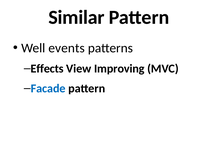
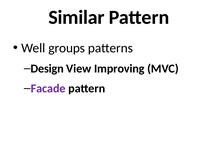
events: events -> groups (67, 48)
Effects: Effects -> Design (47, 69)
Facade colour: blue -> purple (48, 89)
